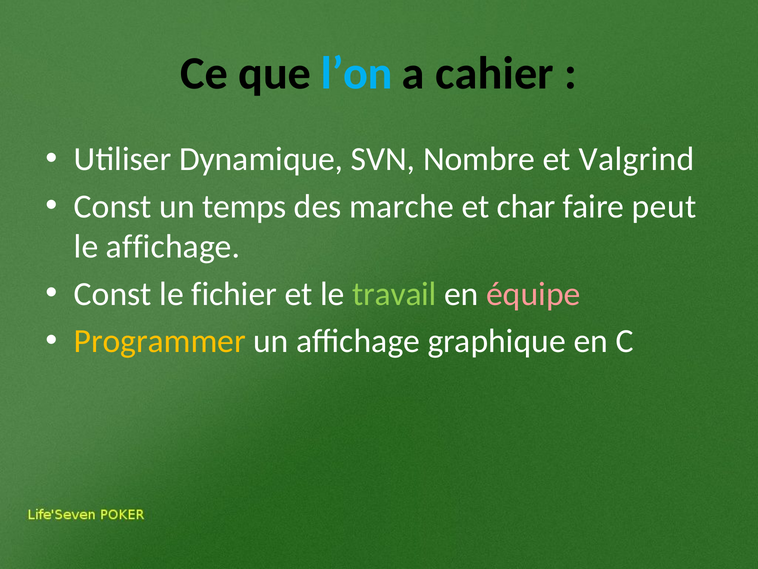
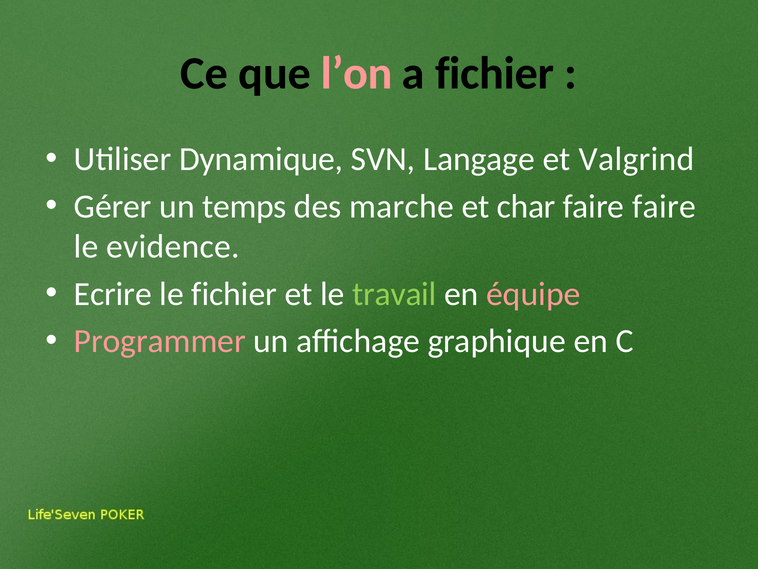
l’on colour: light blue -> pink (357, 73)
a cahier: cahier -> fichier (495, 73)
Nombre: Nombre -> Langage (479, 159)
Const: Const -> Gérer (113, 206)
faire peut: peut -> faire (664, 206)
le affichage: affichage -> evidence (173, 247)
Const: Const -> Ecrire (113, 294)
Programmer colour: yellow -> pink (160, 341)
